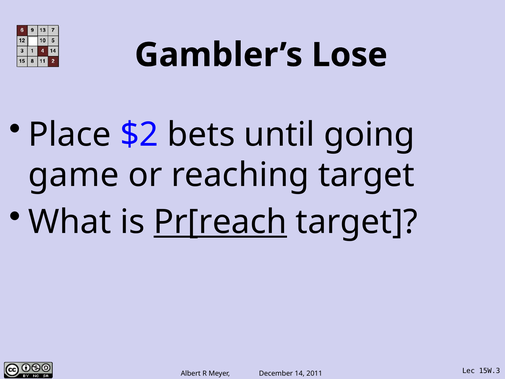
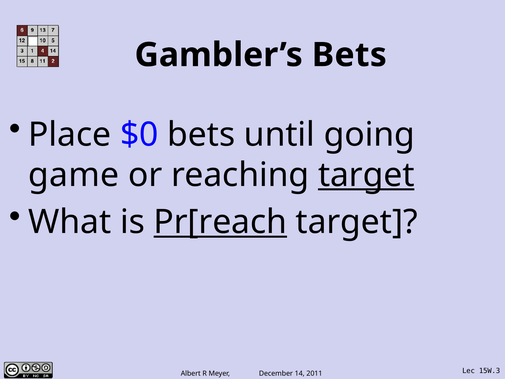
Gambler’s Lose: Lose -> Bets (349, 55)
$2: $2 -> $0 (139, 134)
target underline: none -> present (366, 175)
